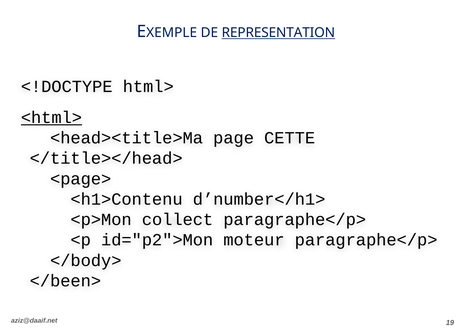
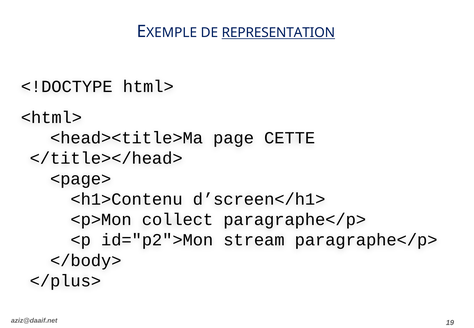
<html> underline: present -> none (51, 118)
d’number</h1>: d’number</h1> -> d’screen</h1> (259, 199)
moteur: moteur -> stream (254, 240)
</been>: </been> -> </plus> (65, 281)
